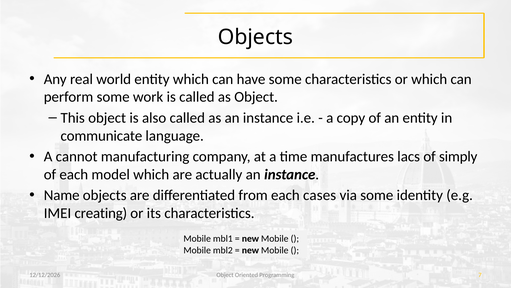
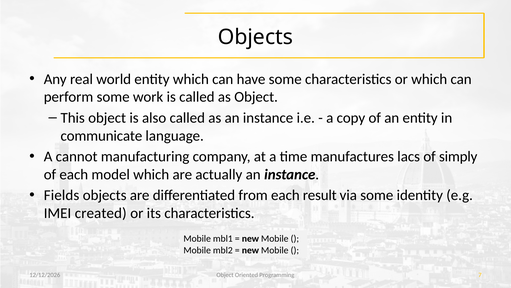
Name: Name -> Fields (62, 195)
cases: cases -> result (320, 195)
creating: creating -> created (101, 213)
